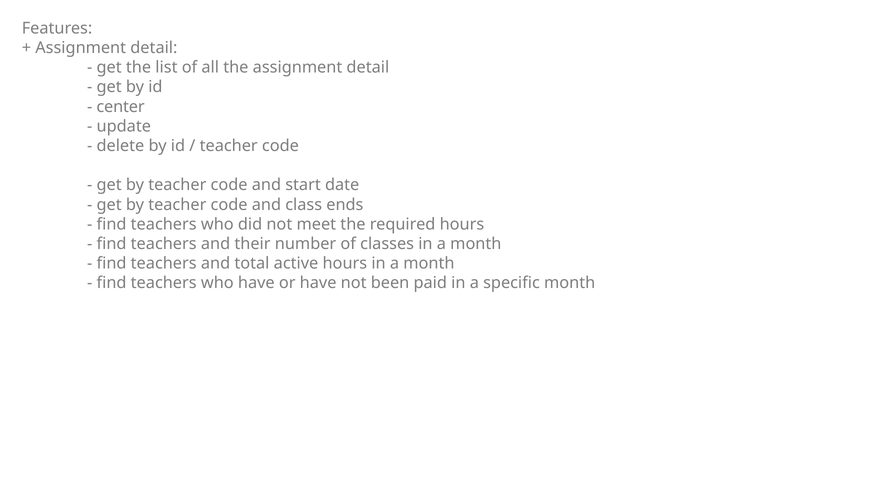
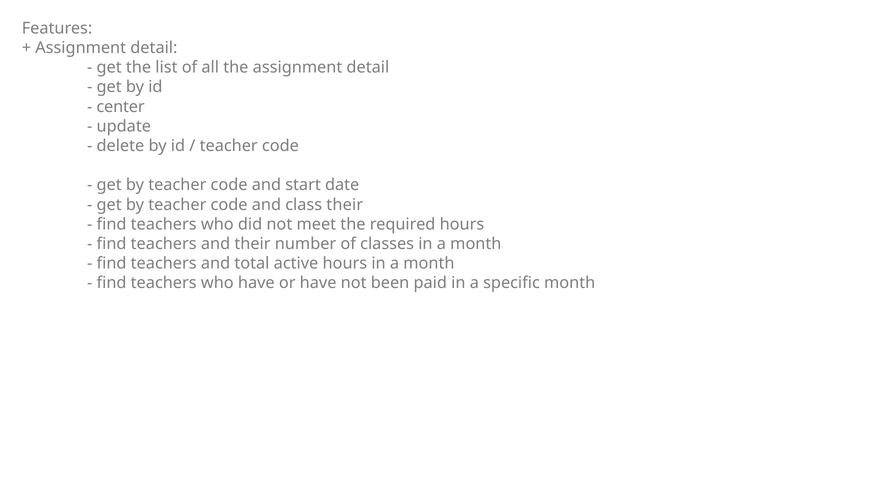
class ends: ends -> their (345, 205)
